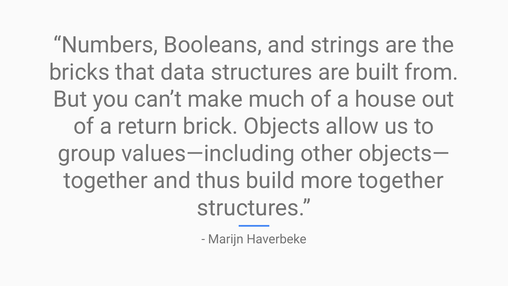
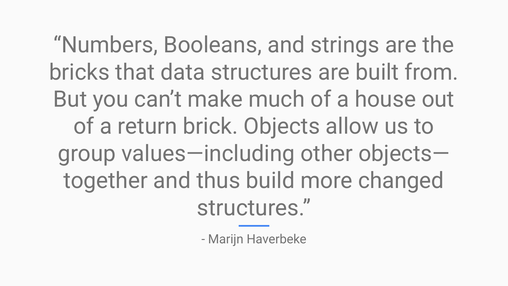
more together: together -> changed (401, 181)
